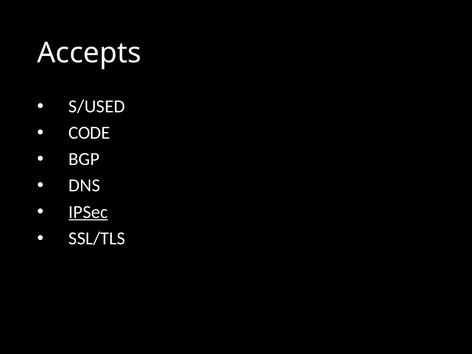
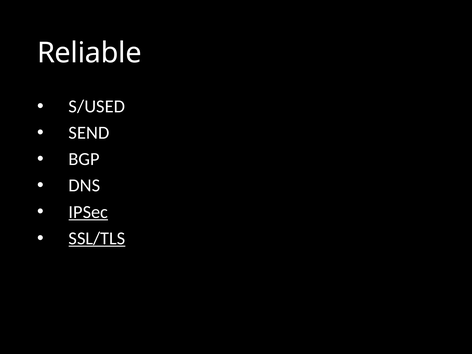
Accepts: Accepts -> Reliable (89, 53)
CODE: CODE -> SEND (89, 133)
SSL/TLS underline: none -> present (97, 238)
